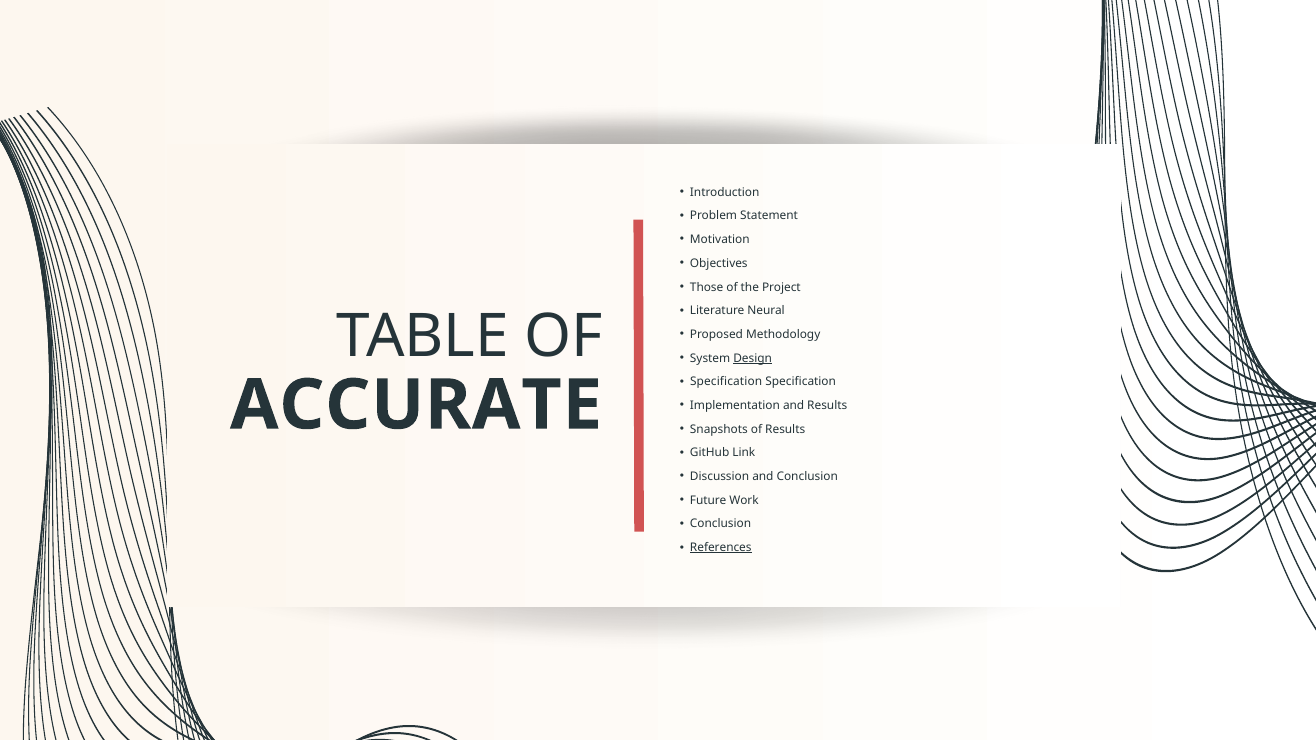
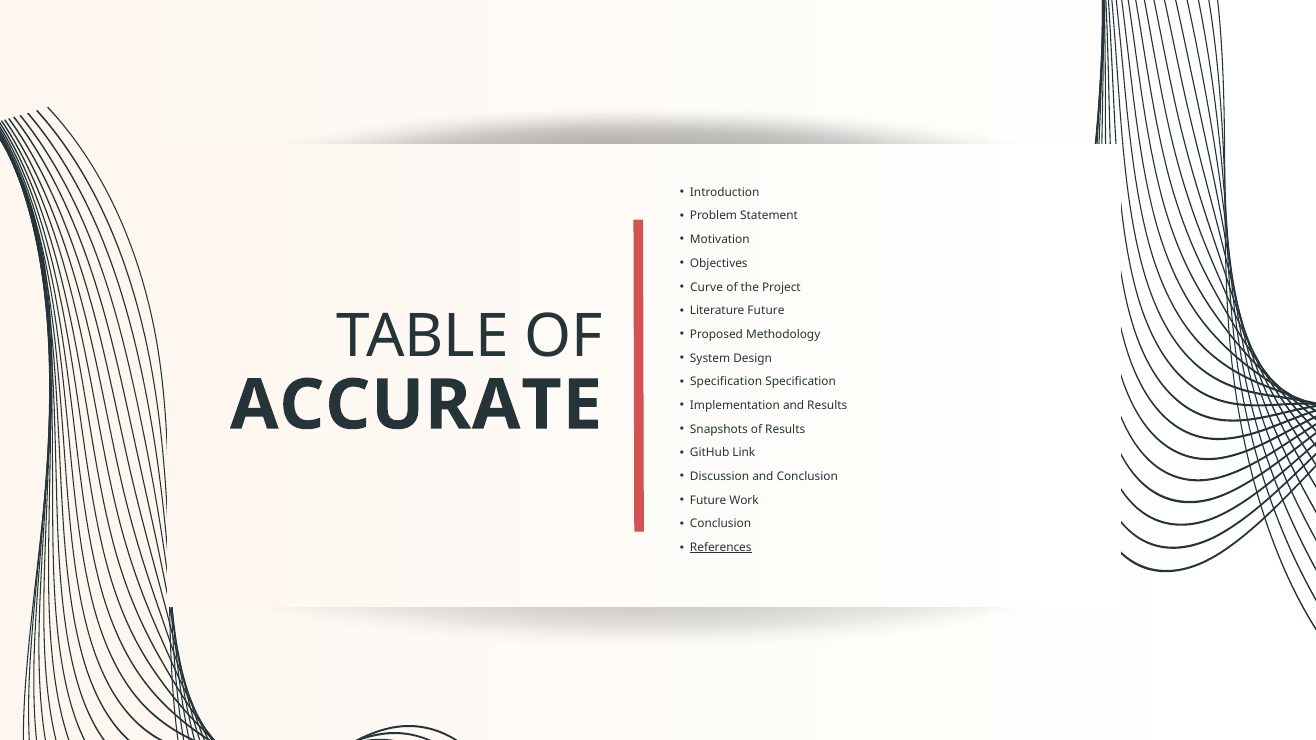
Those: Those -> Curve (707, 287)
Literature Neural: Neural -> Future (766, 311)
Design underline: present -> none (753, 358)
